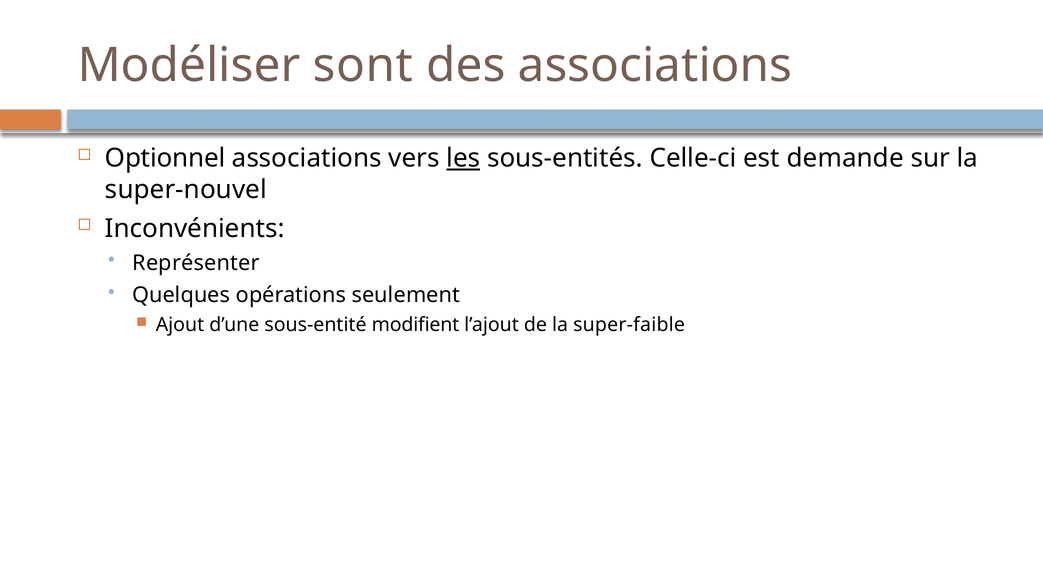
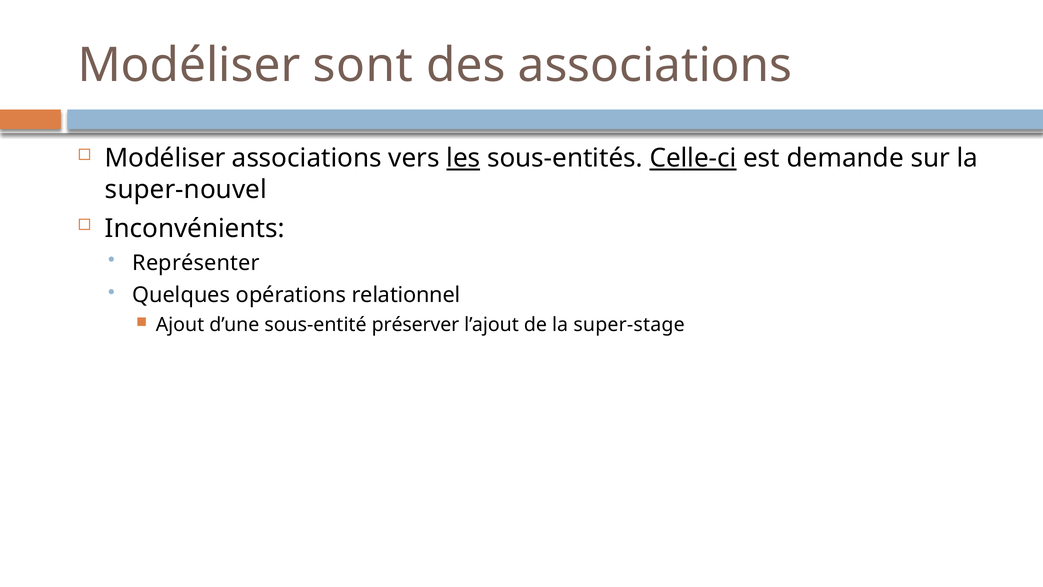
Optionnel: Optionnel -> Modéliser (165, 158)
Celle-ci underline: none -> present (693, 158)
seulement: seulement -> relationnel (406, 295)
modifient: modifient -> préserver (415, 325)
super-faible: super-faible -> super-stage (629, 325)
